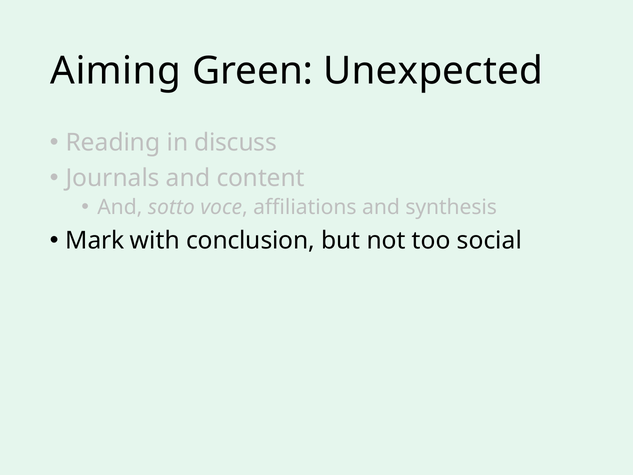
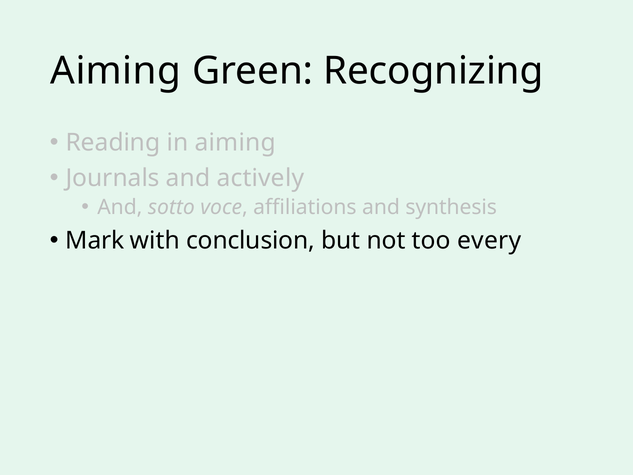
Unexpected: Unexpected -> Recognizing (433, 71)
in discuss: discuss -> aiming (235, 143)
content: content -> actively (260, 178)
social: social -> every (489, 241)
